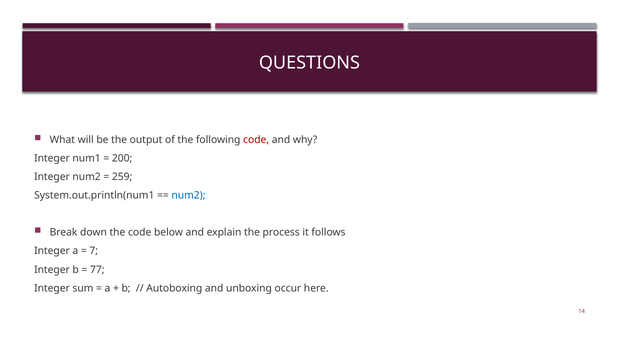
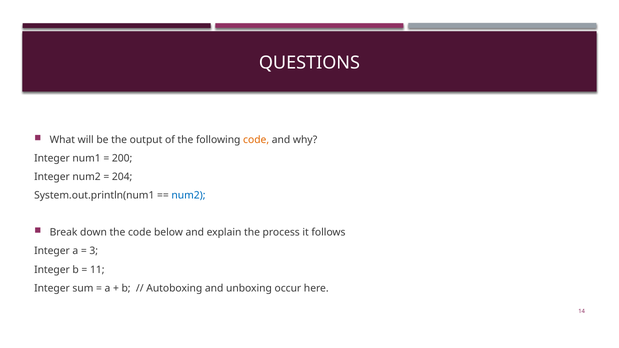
code colour: red -> orange (256, 140)
259: 259 -> 204 (122, 177)
7: 7 -> 3 (94, 251)
77: 77 -> 11 (97, 270)
